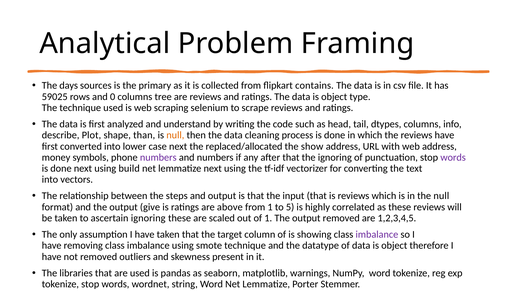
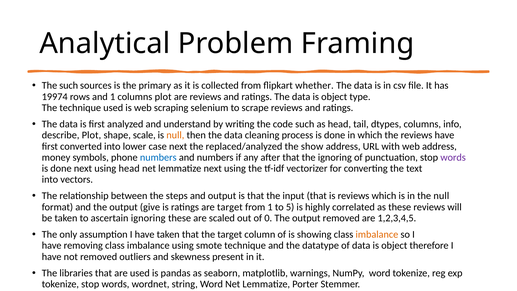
The days: days -> such (69, 86)
contains: contains -> whether (314, 86)
59025: 59025 -> 19974 (55, 97)
and 0: 0 -> 1 (113, 97)
columns tree: tree -> plot (163, 97)
than: than -> scale (144, 135)
replaced/allocated: replaced/allocated -> replaced/analyzed (244, 146)
numbers colour: purple -> blue (158, 157)
using build: build -> head (129, 168)
are above: above -> target (230, 207)
of 1: 1 -> 0 (268, 218)
imbalance colour: purple -> orange (377, 234)
